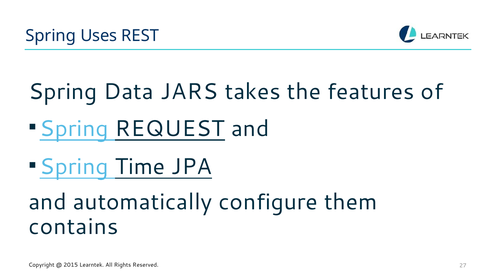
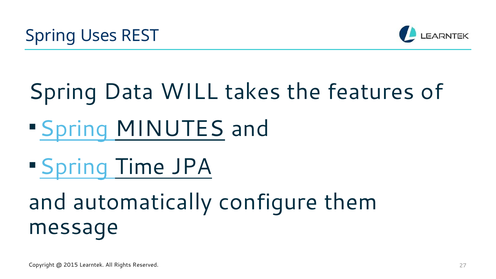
JARS: JARS -> WILL (189, 92)
REQUEST: REQUEST -> MINUTES (170, 129)
contains: contains -> message (74, 227)
